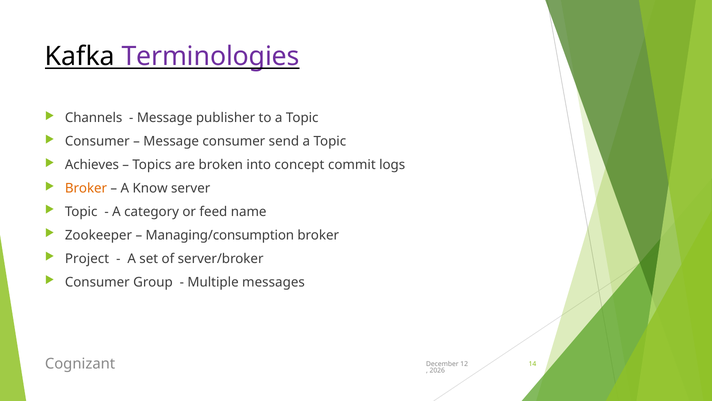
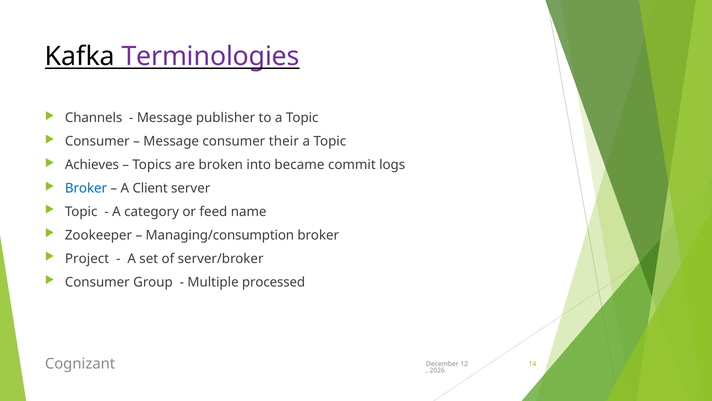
send: send -> their (284, 141)
concept: concept -> became (299, 165)
Broker colour: orange -> blue (86, 188)
Know: Know -> Client (150, 188)
messages: messages -> processed (274, 282)
